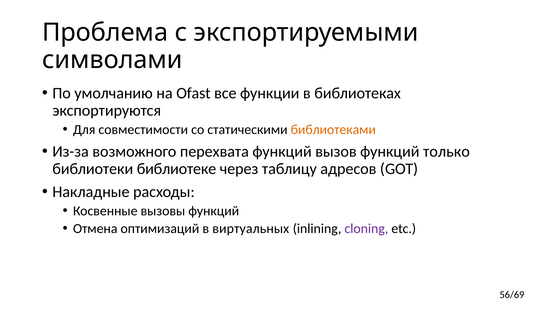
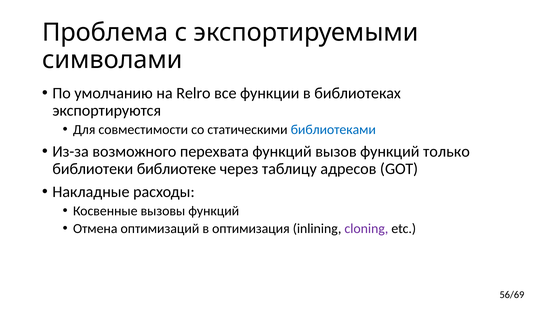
Ofast: Ofast -> Relro (193, 93)
библиотеками colour: orange -> blue (333, 130)
виртуальных: виртуальных -> оптимизация (251, 229)
